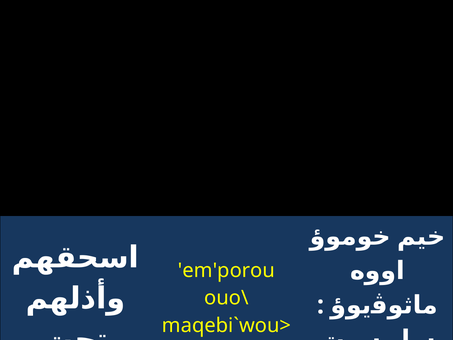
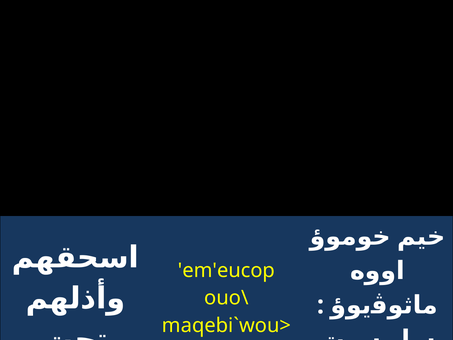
em'porou: em'porou -> em'eucop (226, 270)
